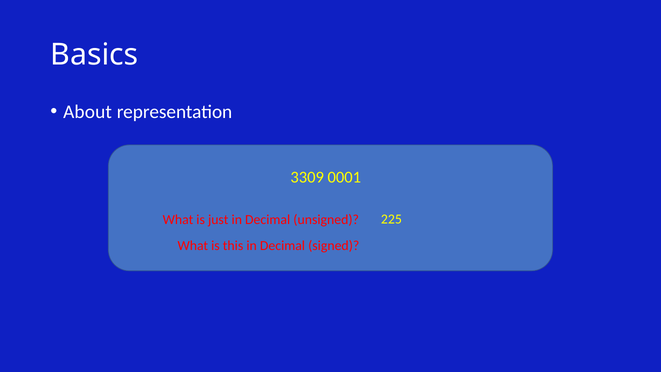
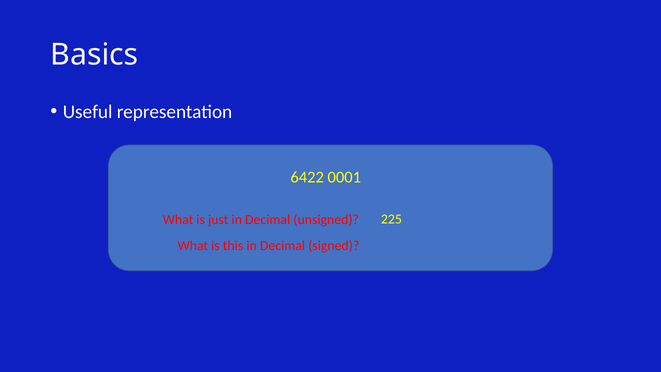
About: About -> Useful (88, 112)
3309: 3309 -> 6422 (307, 177)
